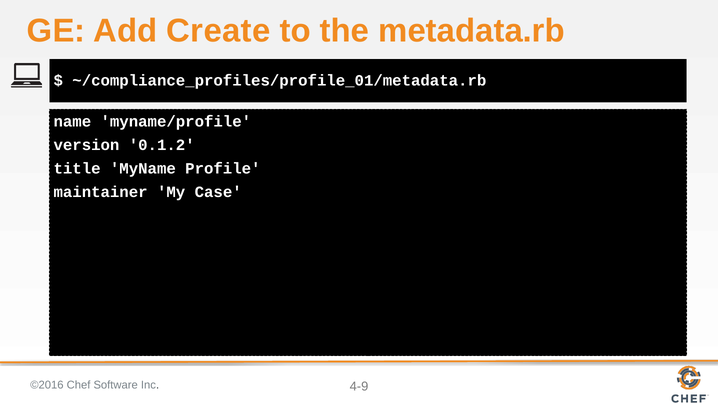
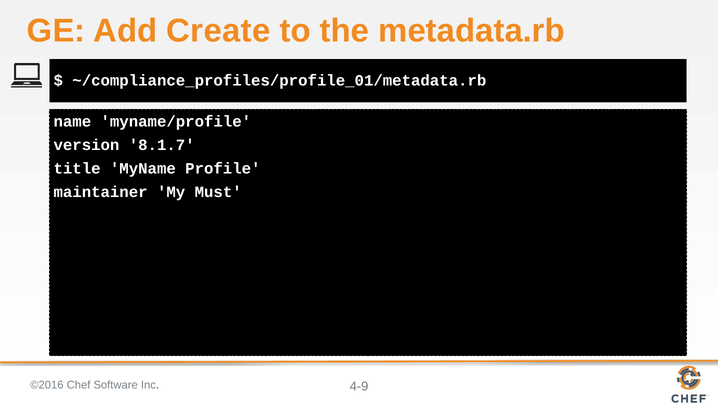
0.1.2: 0.1.2 -> 8.1.7 (162, 145)
Case: Case -> Must (218, 192)
